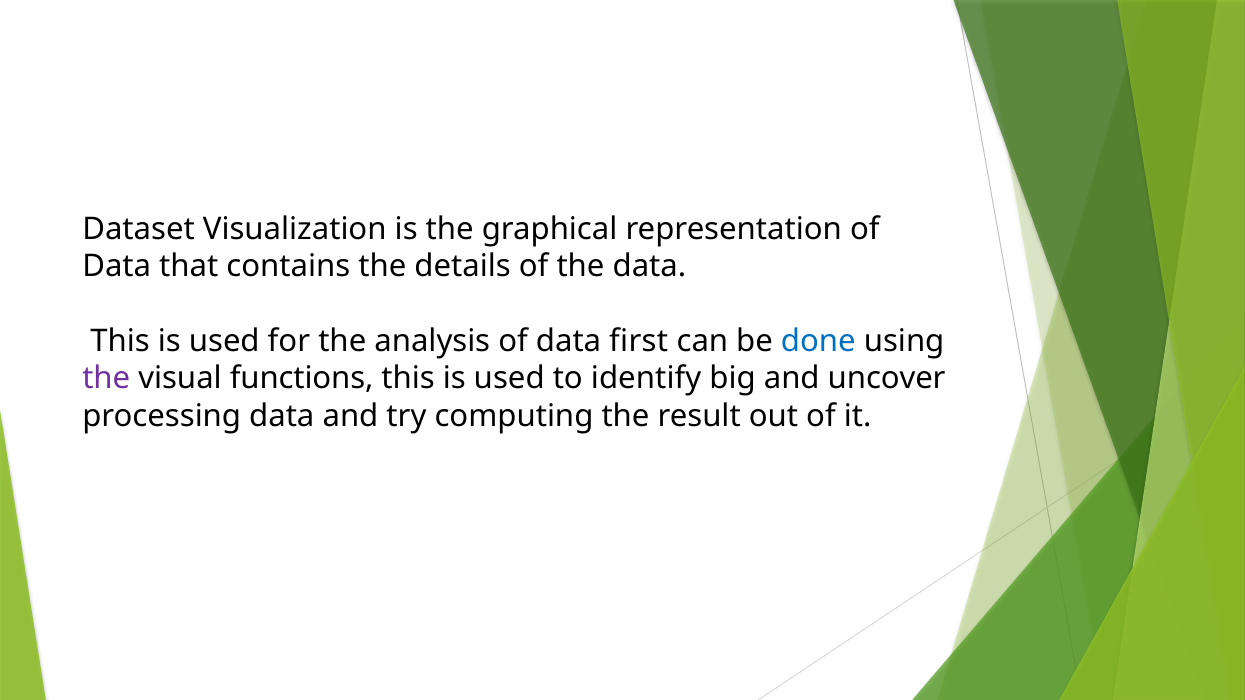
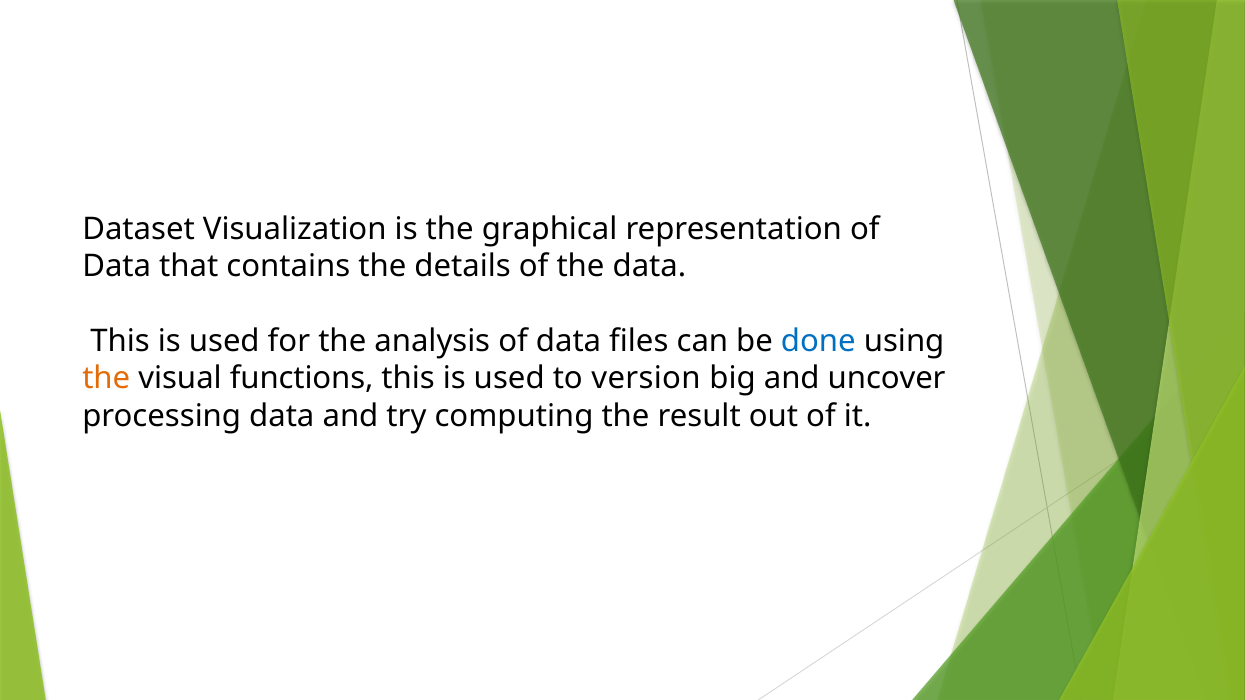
first: first -> files (639, 341)
the colour: purple -> orange (106, 379)
identify: identify -> version (646, 379)
